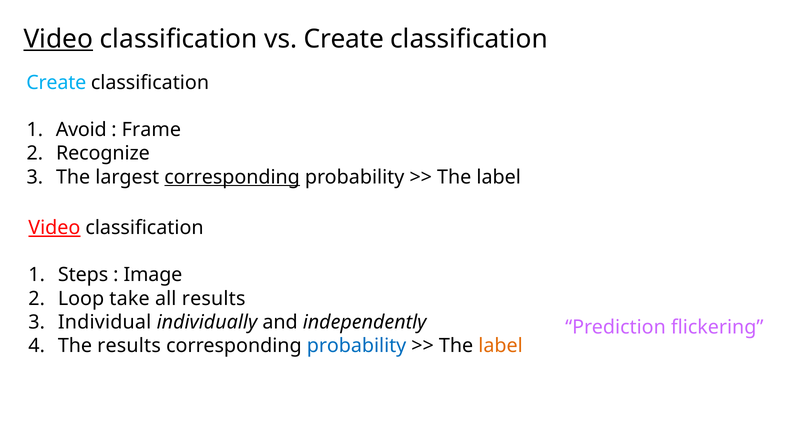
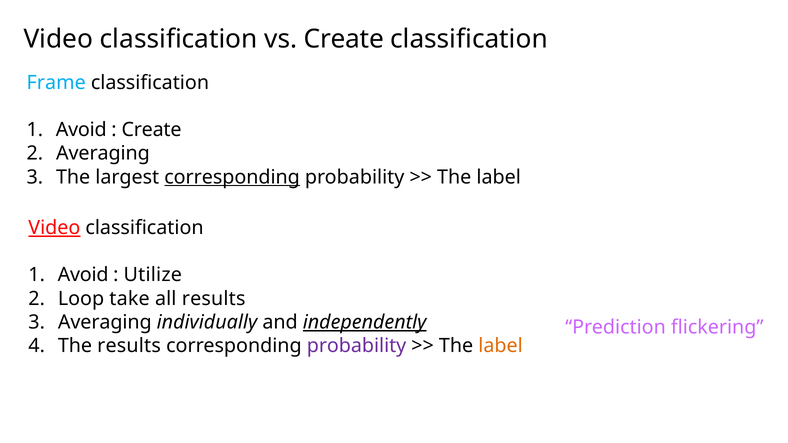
Video underline: present -> none (58, 39)
Create: Create -> Frame (56, 83)
Frame: Frame -> Create (152, 130)
Recognize: Recognize -> Averaging (103, 153)
Steps: Steps -> Avoid (83, 275)
Image: Image -> Utilize (153, 275)
Individual: Individual -> Averaging (105, 322)
independently underline: none -> present (365, 322)
probability colour: blue -> purple (357, 346)
